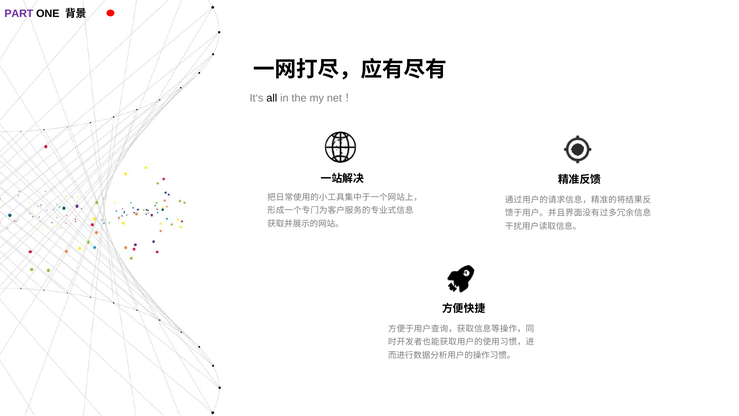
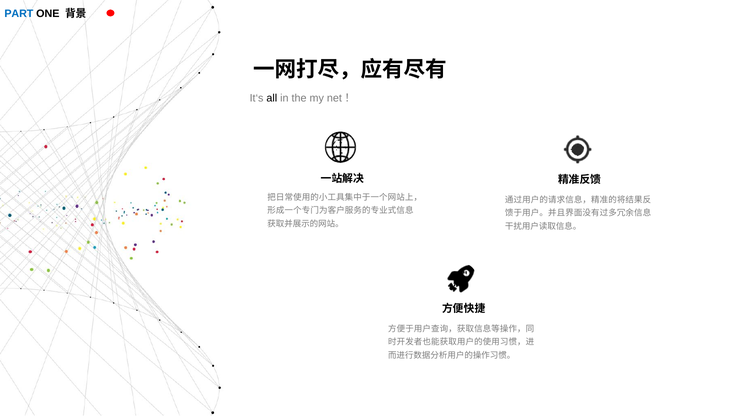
PART colour: purple -> blue (19, 14)
